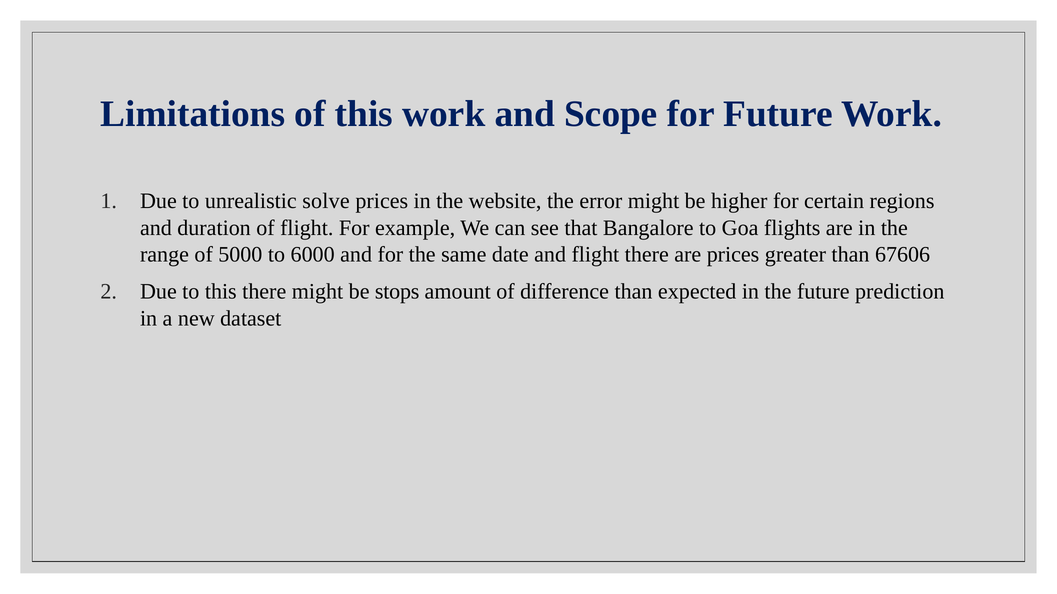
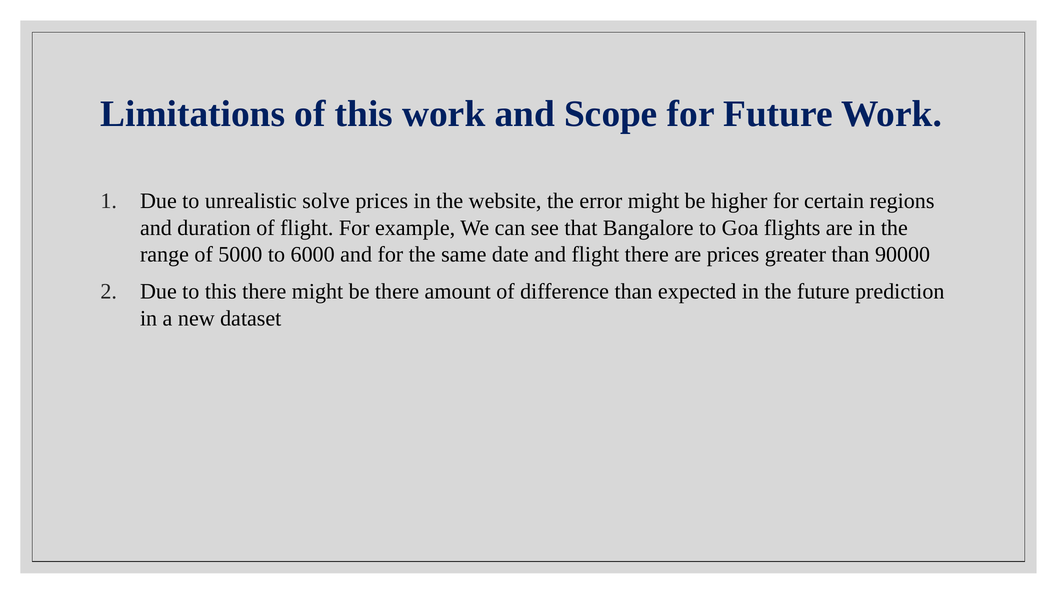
67606: 67606 -> 90000 (903, 255)
be stops: stops -> there (397, 292)
